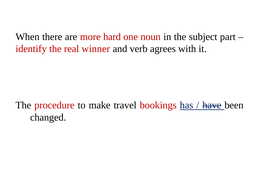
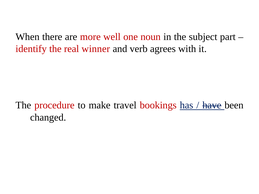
hard: hard -> well (112, 37)
